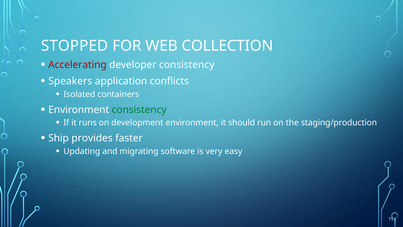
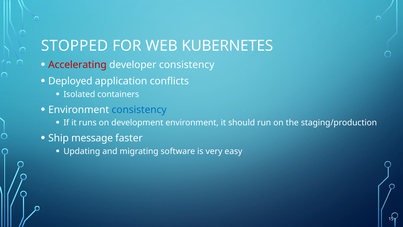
COLLECTION: COLLECTION -> KUBERNETES (227, 46)
Speakers: Speakers -> Deployed (70, 81)
consistency colour: green -> blue (139, 110)
provides: provides -> message (92, 138)
